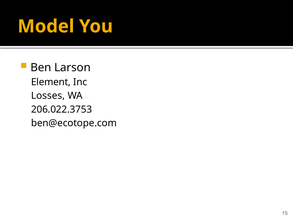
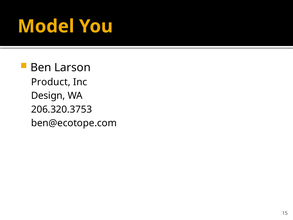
Element: Element -> Product (51, 82)
Losses: Losses -> Design (48, 96)
206.022.3753: 206.022.3753 -> 206.320.3753 (62, 109)
